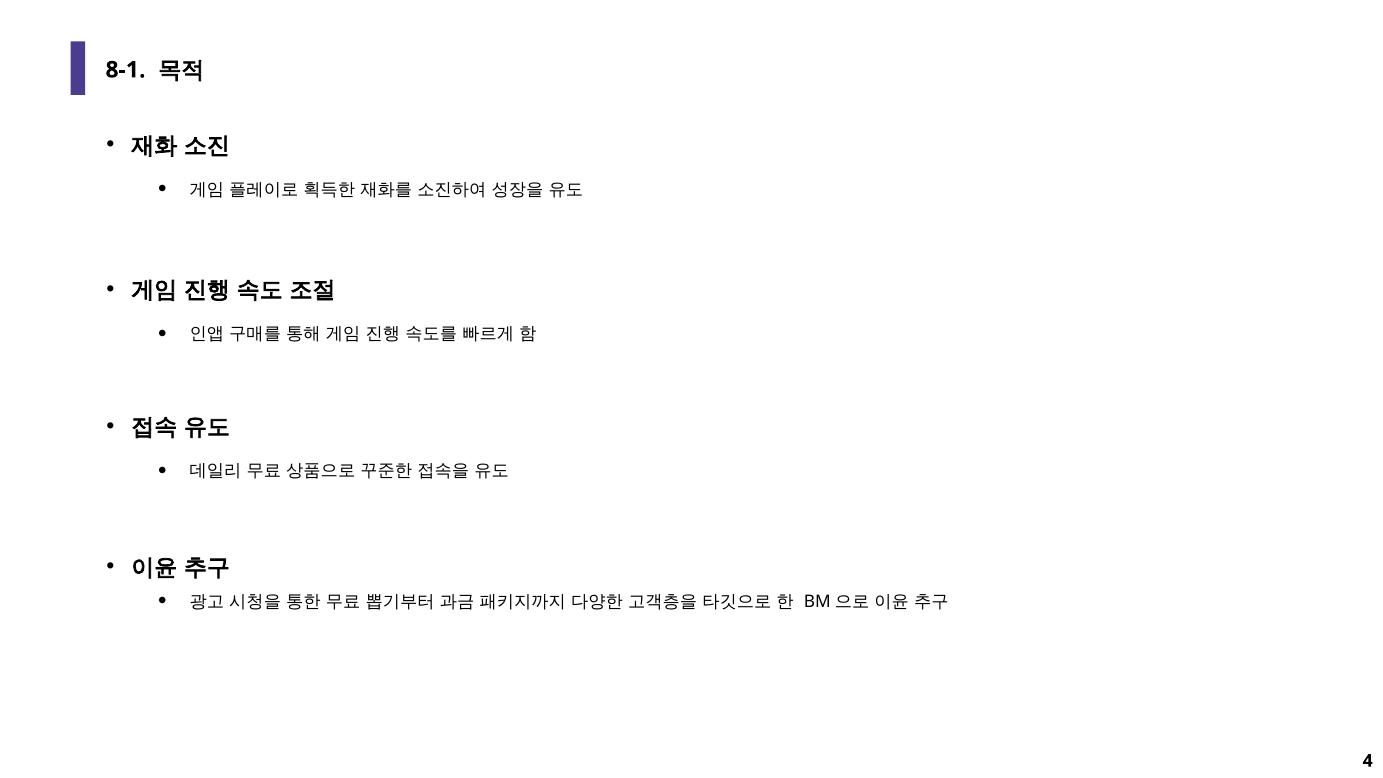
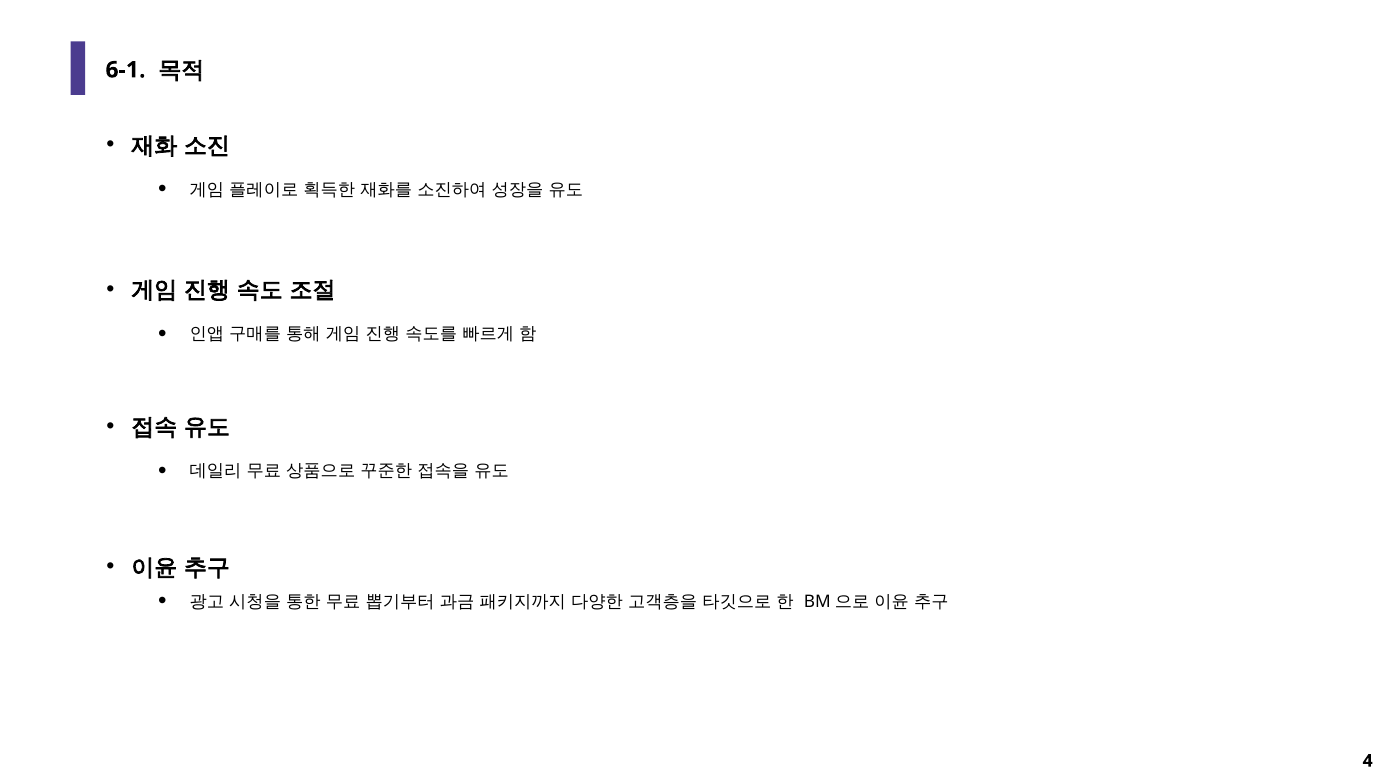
8-1: 8-1 -> 6-1 (125, 70)
